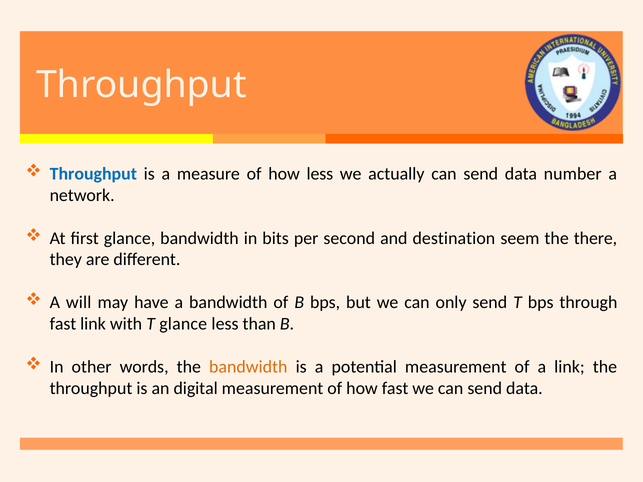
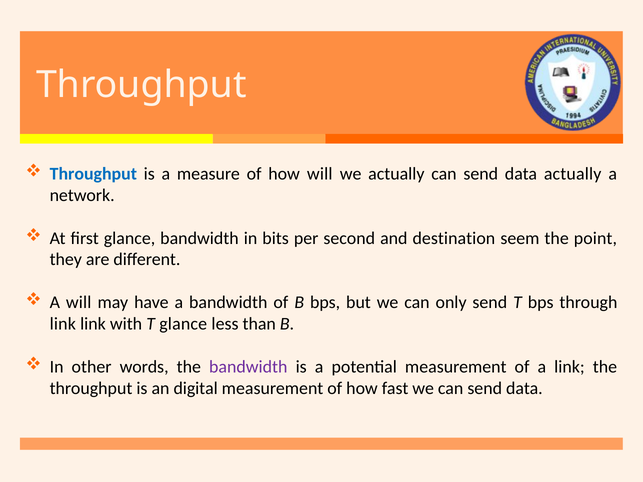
how less: less -> will (320, 174)
data number: number -> actually (573, 174)
there: there -> point (595, 238)
fast: fast -> link (63, 324)
bandwidth colour: orange -> purple (248, 367)
